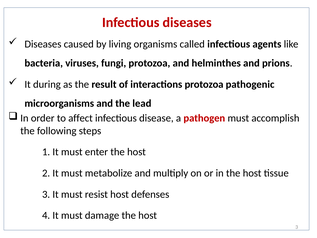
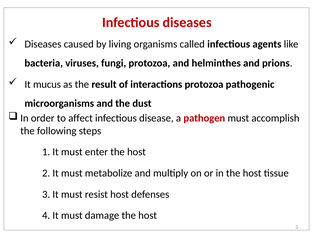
during: during -> mucus (47, 84)
lead: lead -> dust (142, 103)
